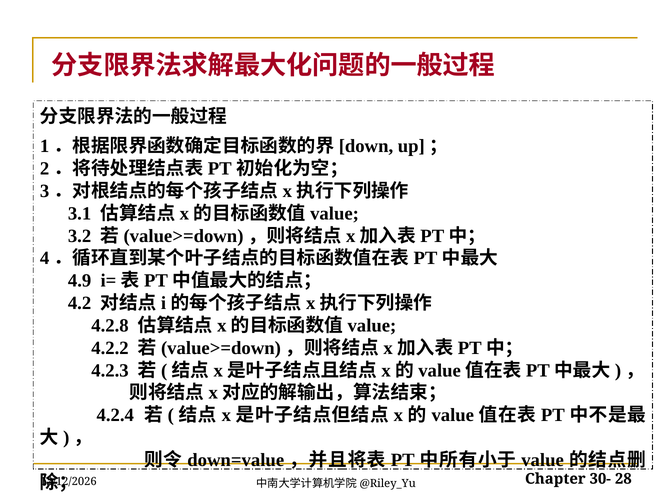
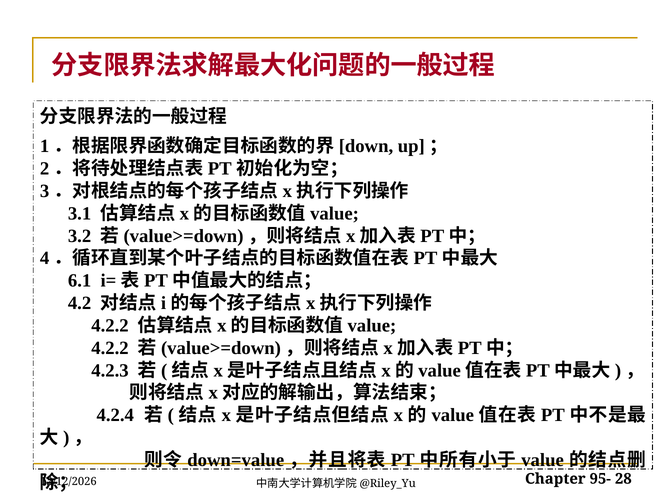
4.9: 4.9 -> 6.1 (80, 281)
4.2.8: 4.2.8 -> 4.2.2 (110, 326)
30-: 30- -> 95- (600, 479)
